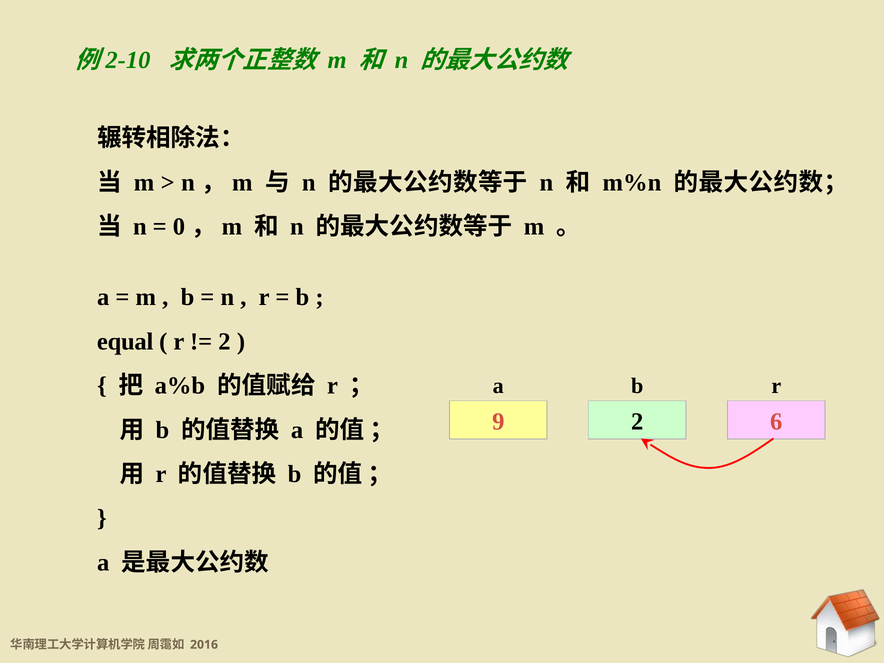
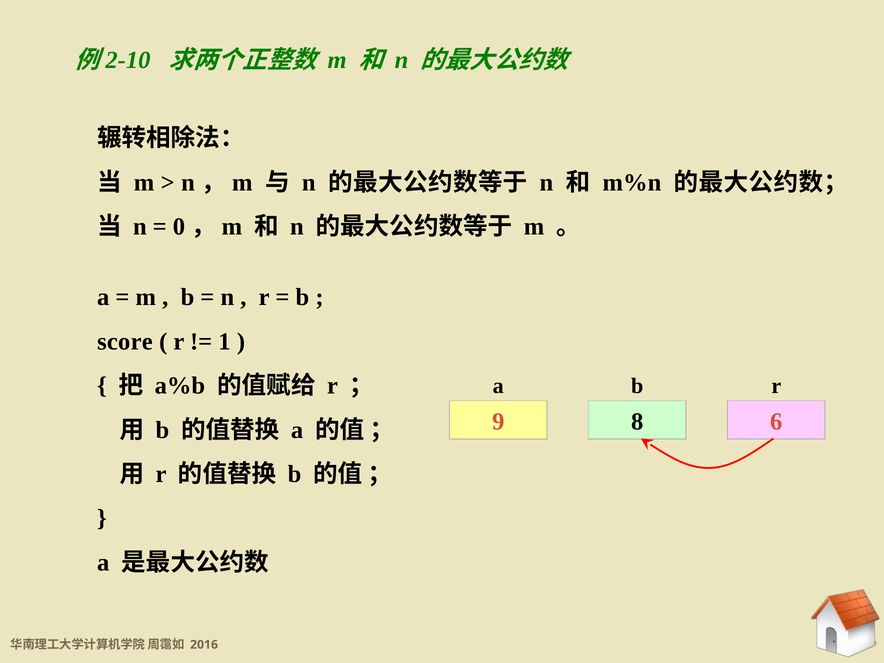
equal: equal -> score (125, 342)
2: 2 -> 1 (224, 342)
9 2: 2 -> 8 (637, 422)
